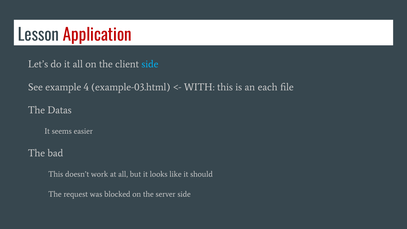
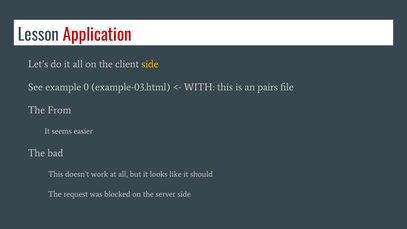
side colour: light blue -> yellow (150, 64)
4: 4 -> 0 (86, 87)
each: each -> pairs (268, 87)
Datas: Datas -> From (59, 110)
